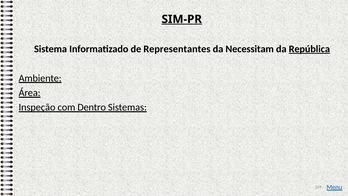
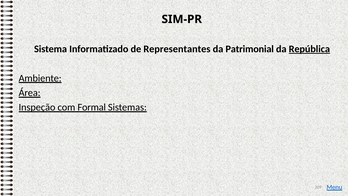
SIM-PR underline: present -> none (182, 19)
Necessitam: Necessitam -> Patrimonial (250, 49)
Dentro: Dentro -> Formal (92, 107)
